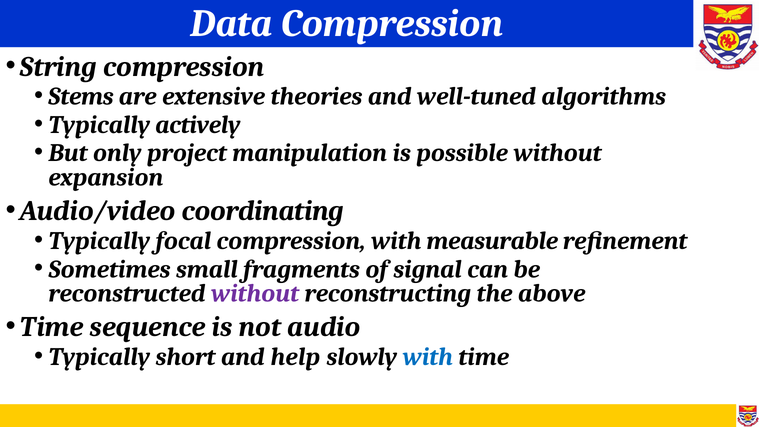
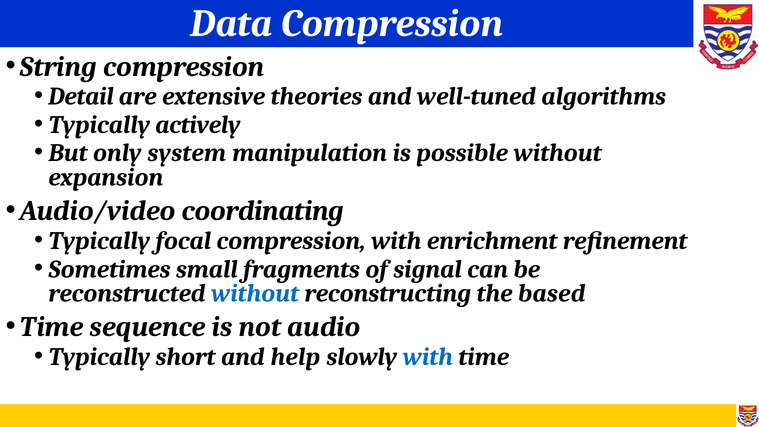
Stems: Stems -> Detail (81, 97)
project: project -> system (187, 153)
measurable: measurable -> enrichment (492, 241)
without colour: purple -> blue (255, 293)
above: above -> based (552, 293)
